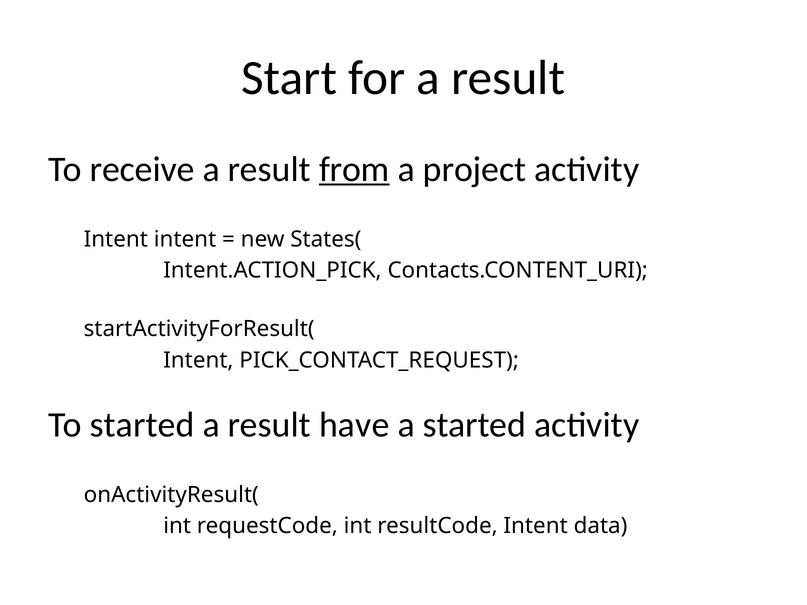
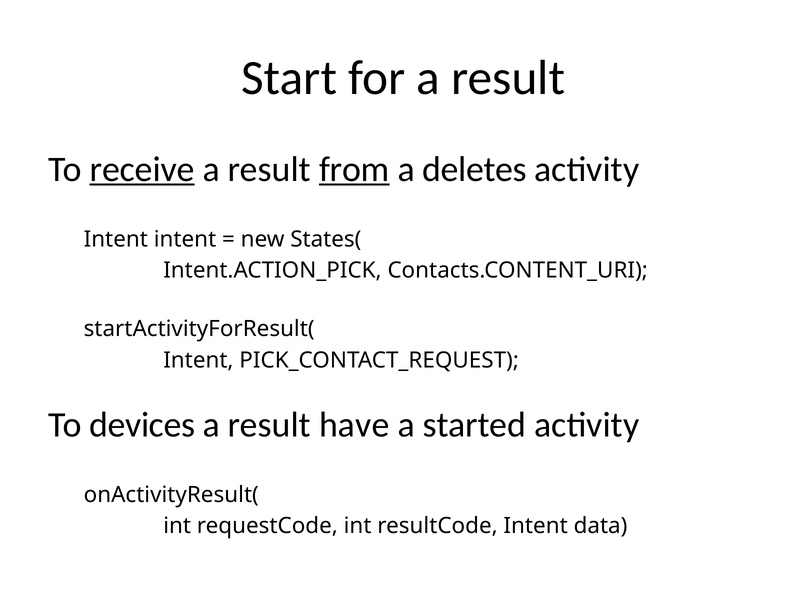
receive underline: none -> present (142, 169)
project: project -> deletes (475, 169)
To started: started -> devices (142, 425)
